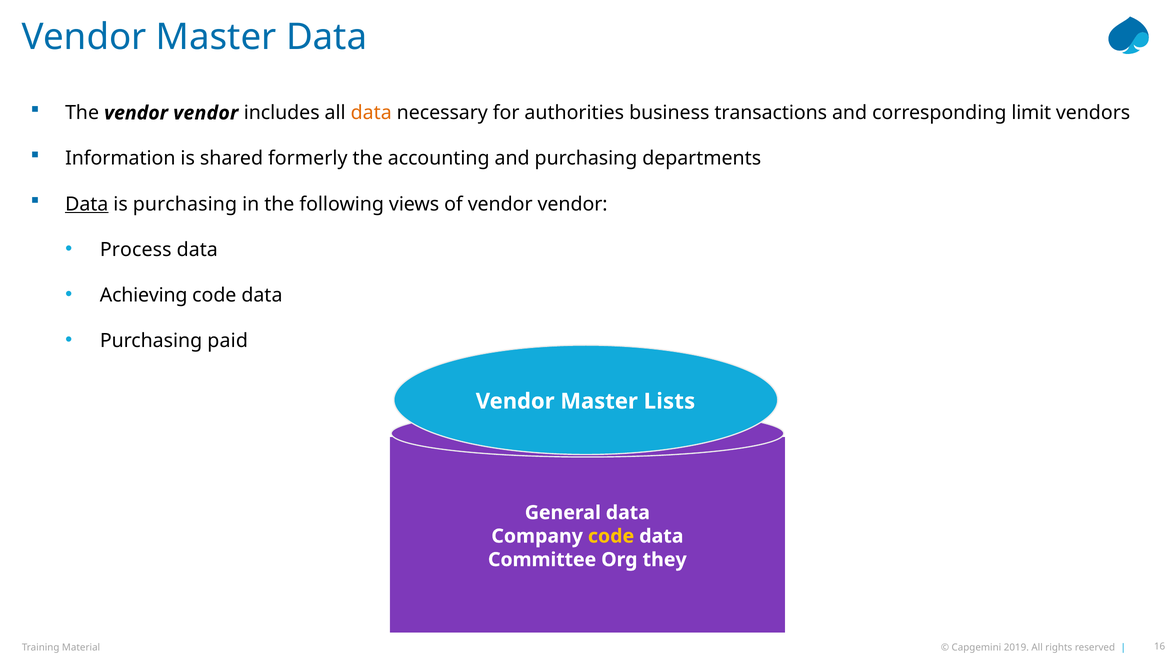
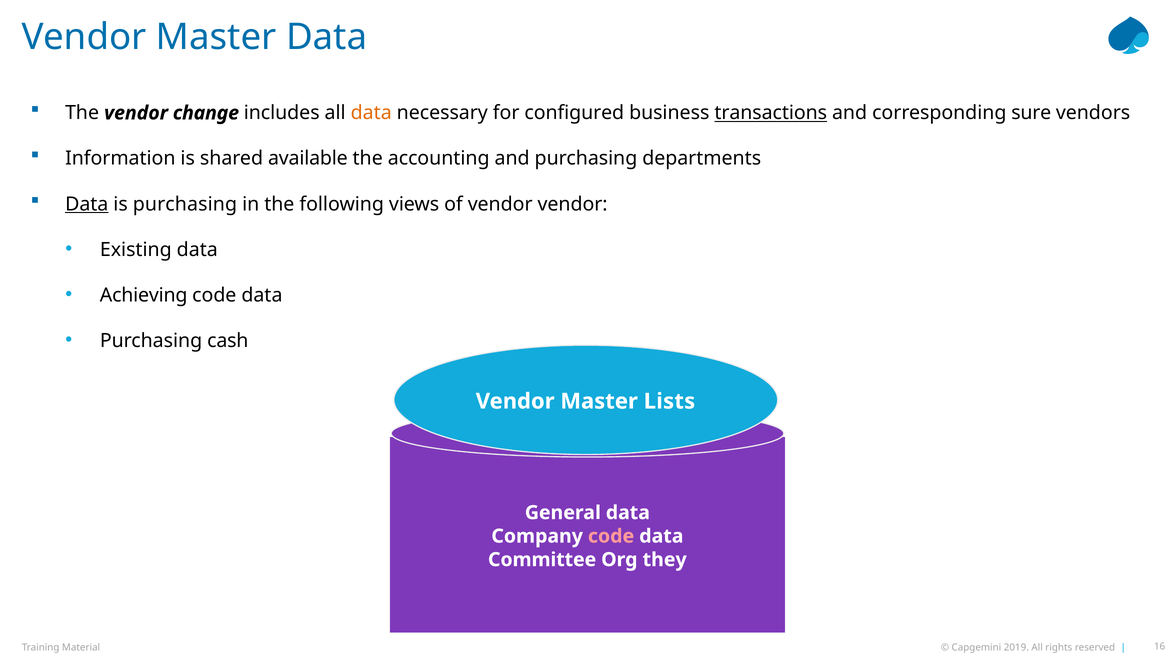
The vendor vendor: vendor -> change (206, 113)
authorities: authorities -> configured (574, 113)
transactions underline: none -> present (771, 113)
limit: limit -> sure (1031, 113)
formerly: formerly -> available (308, 159)
Process: Process -> Existing (136, 250)
paid: paid -> cash (228, 341)
code colour: yellow -> pink (611, 536)
